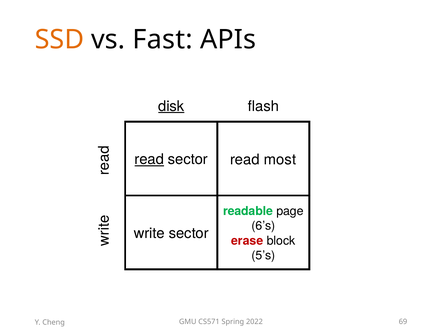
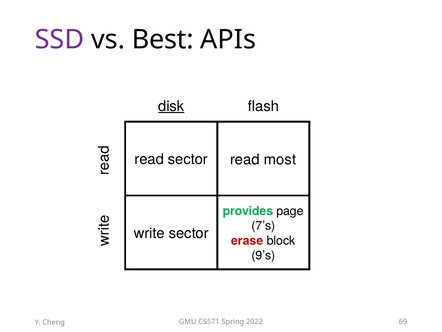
SSD colour: orange -> purple (59, 39)
Fast: Fast -> Best (163, 39)
read underline: present -> none (149, 159)
readable: readable -> provides (248, 211)
6’s: 6’s -> 7’s (263, 226)
5’s: 5’s -> 9’s (263, 255)
